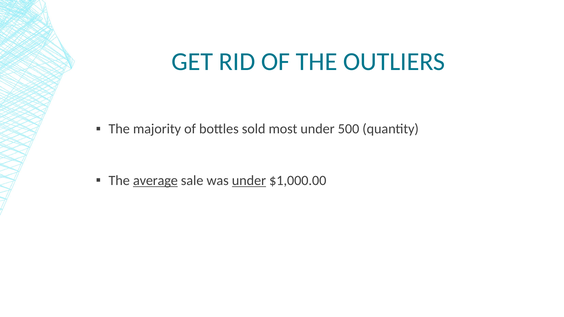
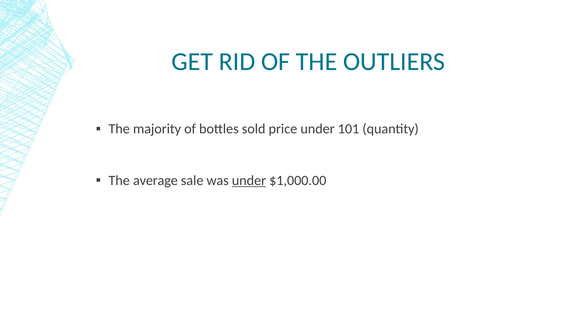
most: most -> price (283, 129)
500: 500 -> 101 (349, 129)
average underline: present -> none (155, 181)
